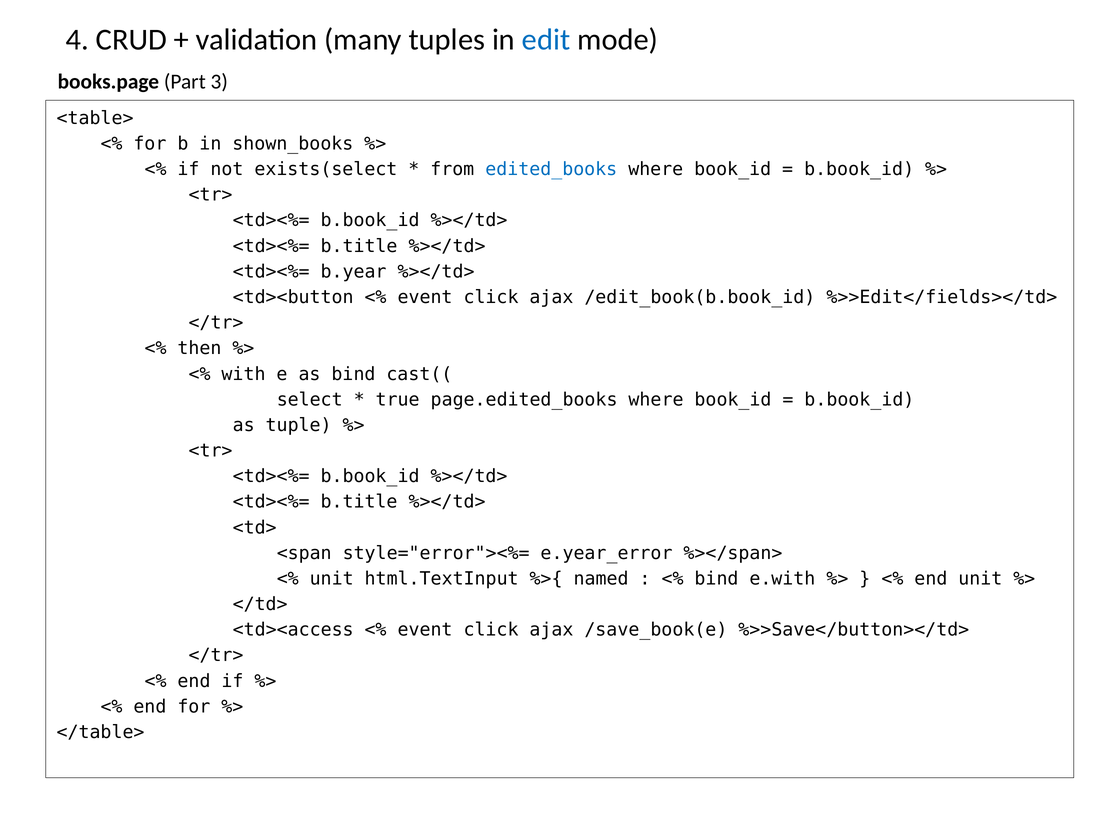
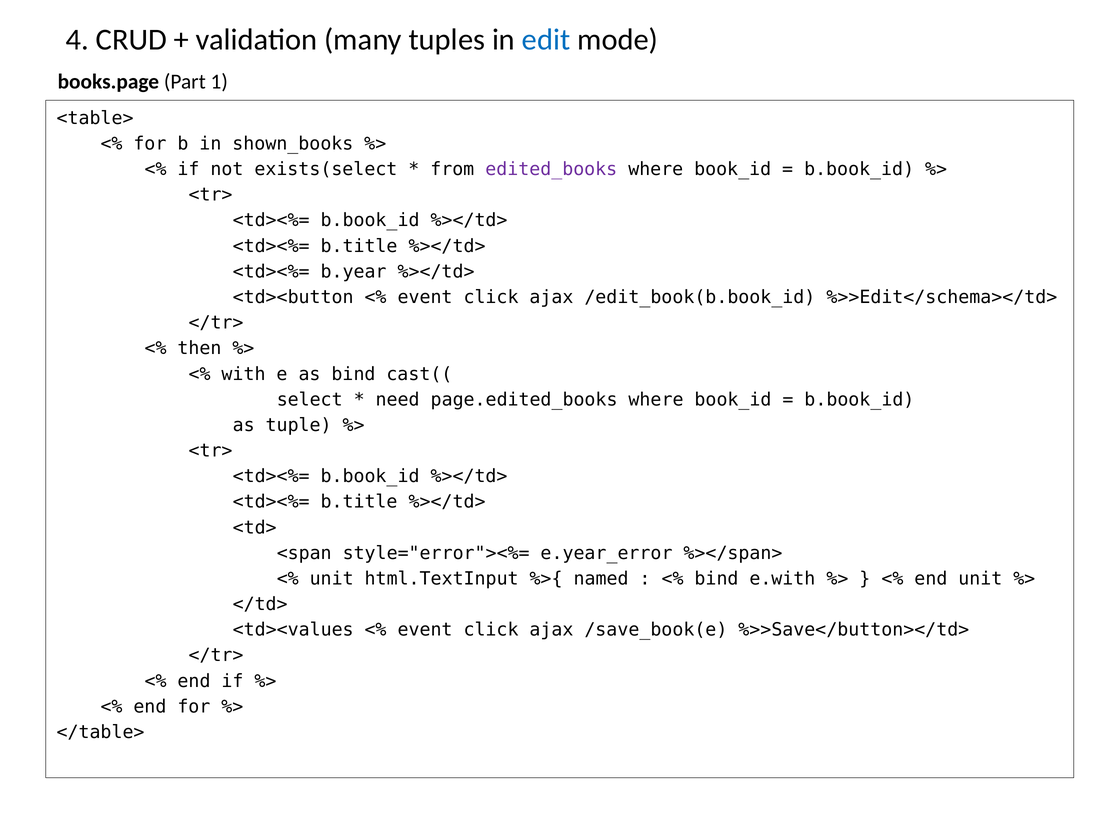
3: 3 -> 1 (219, 82)
edited_books colour: blue -> purple (551, 169)
%>>Edit</fields></td>: %>>Edit</fields></td> -> %>>Edit</schema></td> (942, 298)
true: true -> need (398, 400)
<td><access: <td><access -> <td><values (293, 630)
